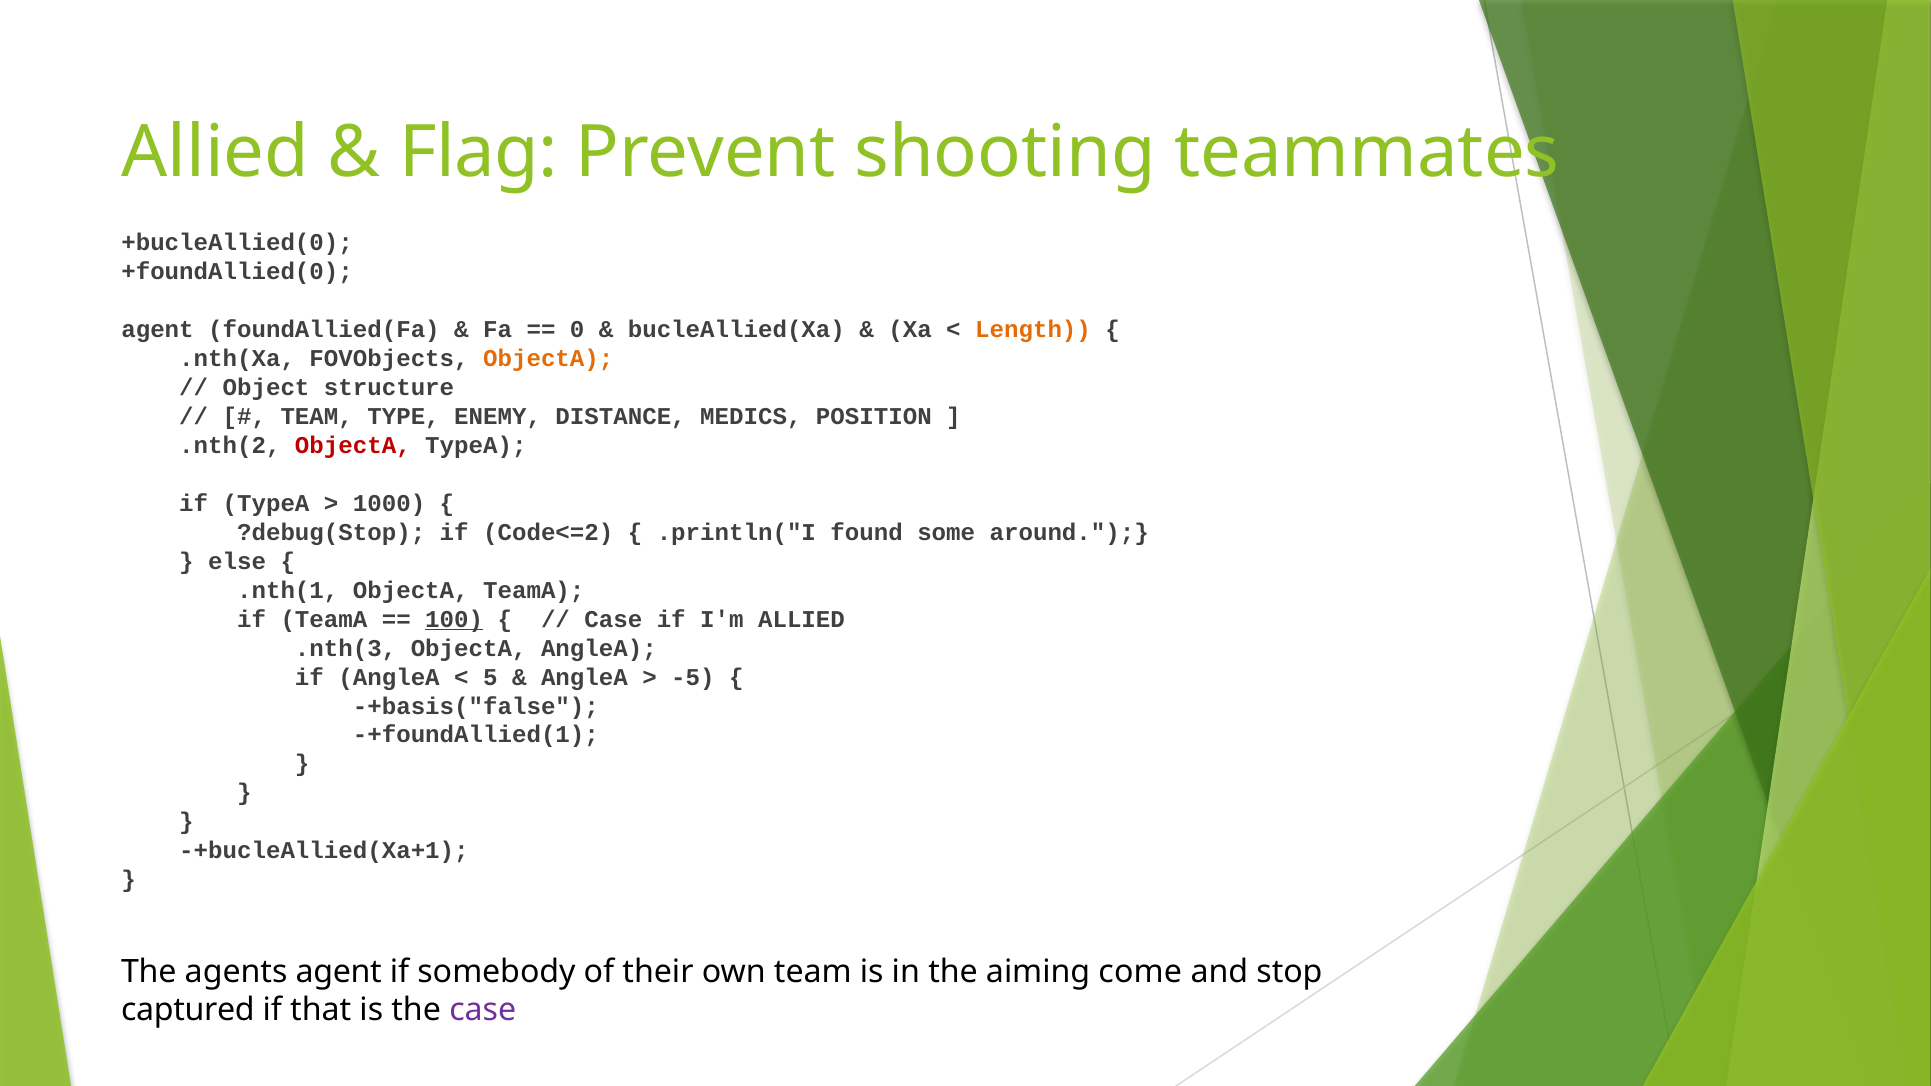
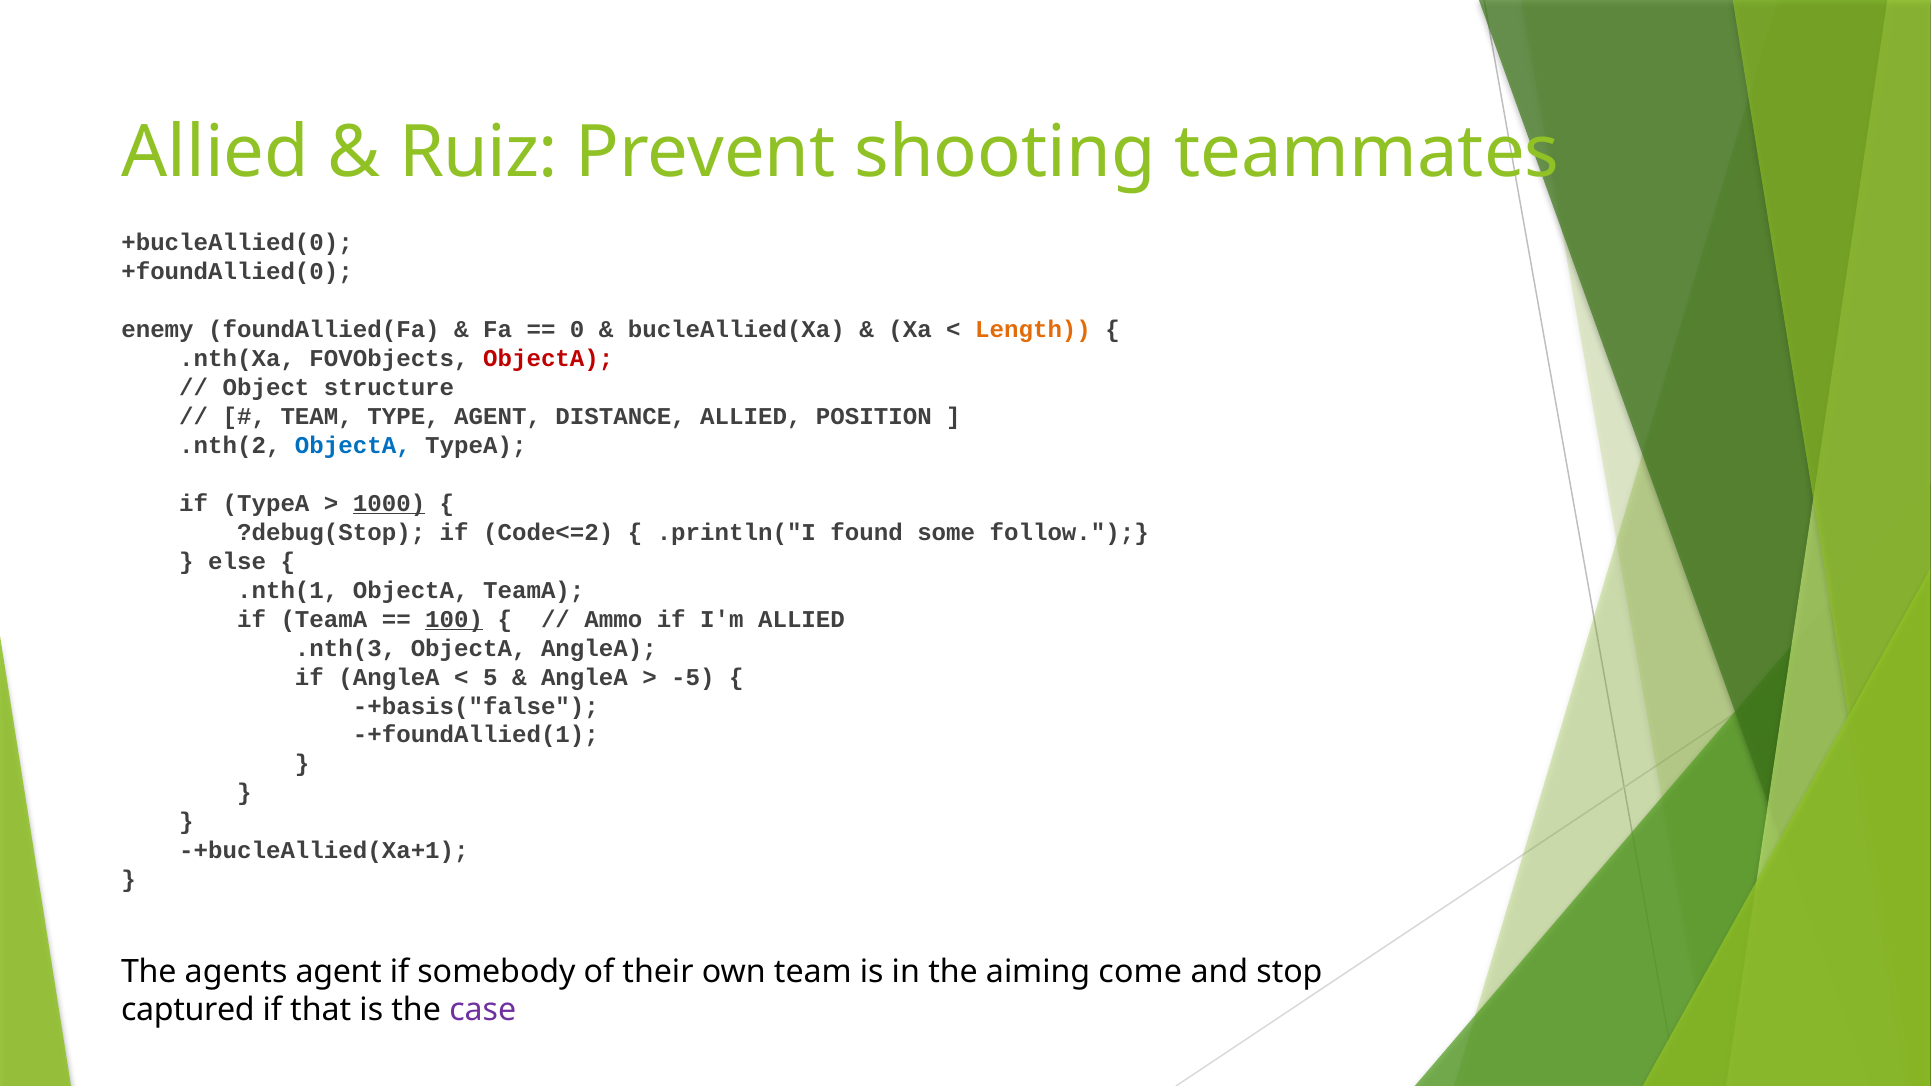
Flag: Flag -> Ruiz (479, 152)
agent: agent -> enemy (158, 330)
ObjectA colour: orange -> red (548, 359)
TYPE ENEMY: ENEMY -> AGENT (498, 417)
DISTANCE MEDICS: MEDICS -> ALLIED (751, 417)
ObjectA colour: red -> blue (353, 445)
1000 underline: none -> present (389, 503)
around: around -> follow (1069, 532)
Case: Case -> Ammo (613, 619)
